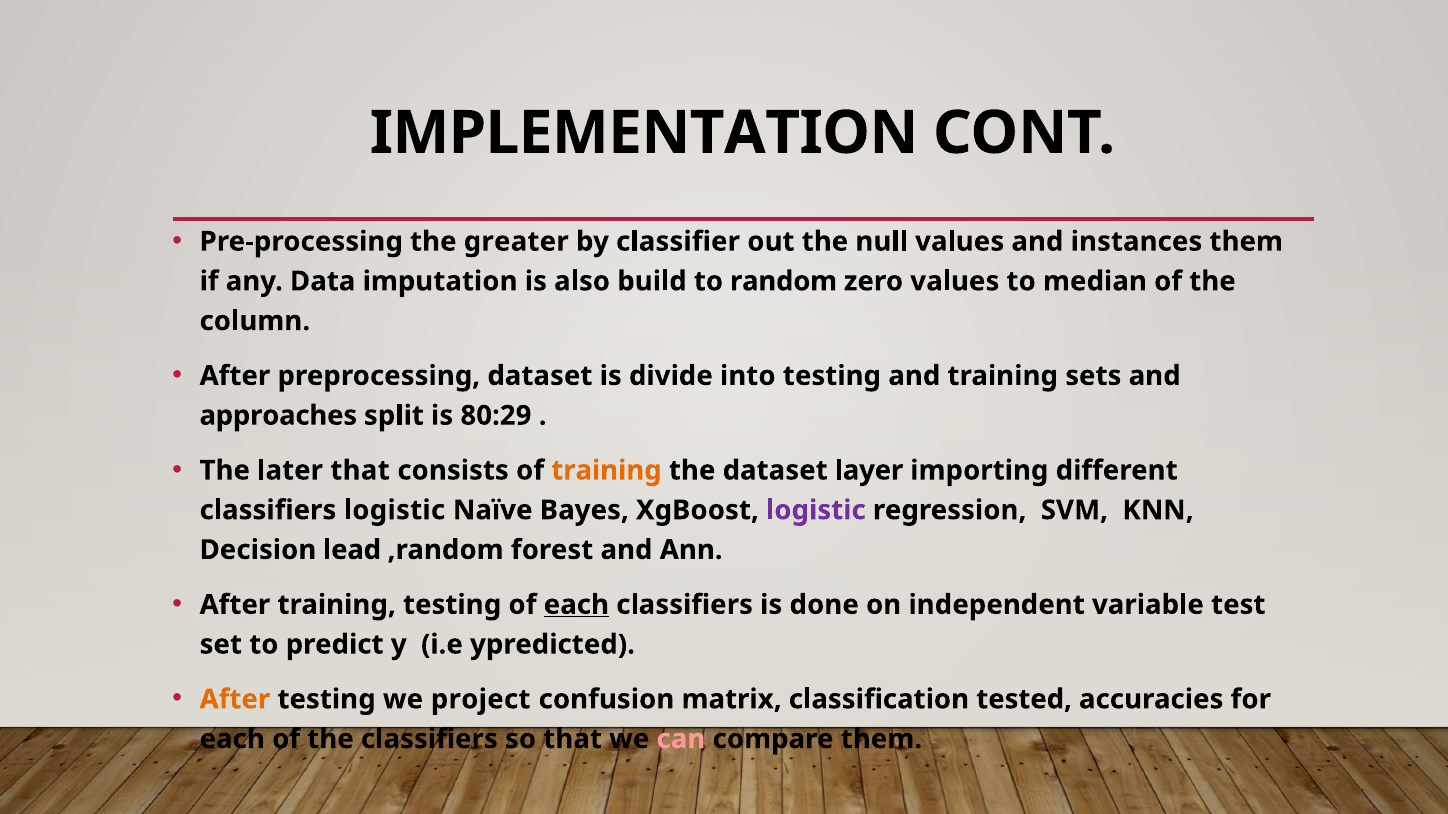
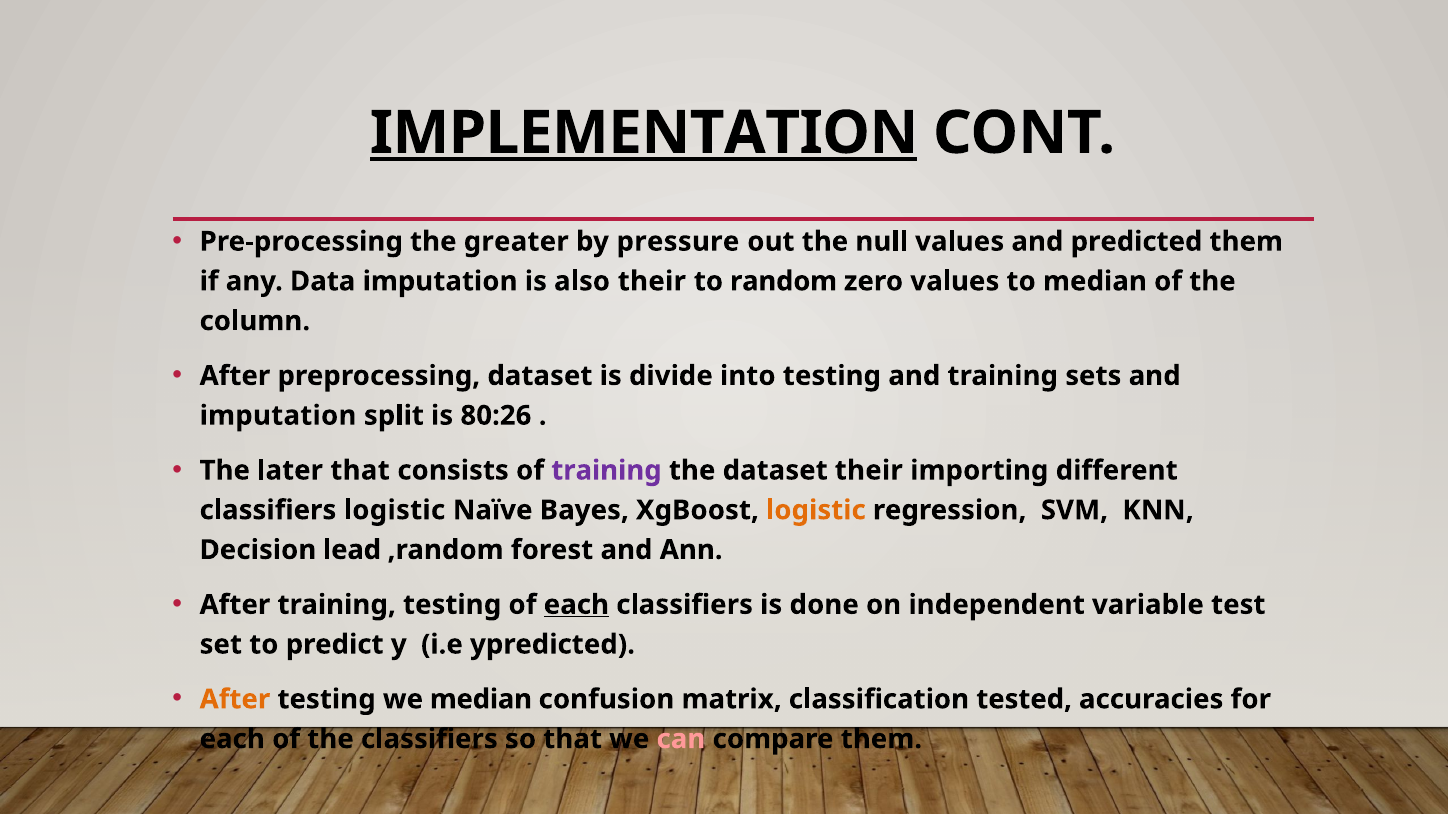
IMPLEMENTATION underline: none -> present (644, 133)
classifier: classifier -> pressure (678, 242)
instances: instances -> predicted (1137, 242)
also build: build -> their (652, 281)
approaches: approaches -> imputation (278, 416)
80:29: 80:29 -> 80:26 (496, 416)
training colour: orange -> purple (606, 471)
dataset layer: layer -> their (869, 471)
logistic colour: purple -> orange (816, 510)
we project: project -> median (481, 700)
